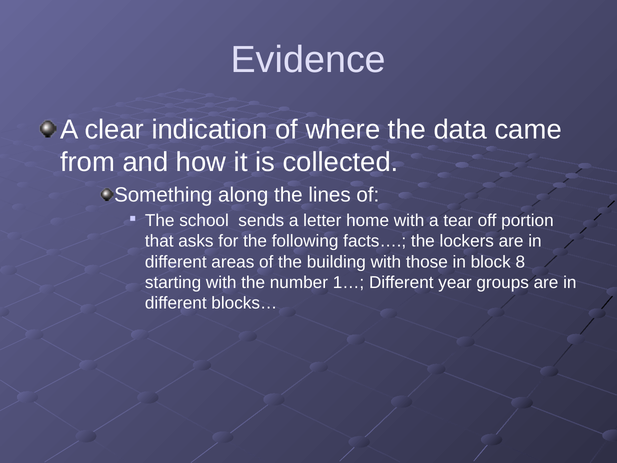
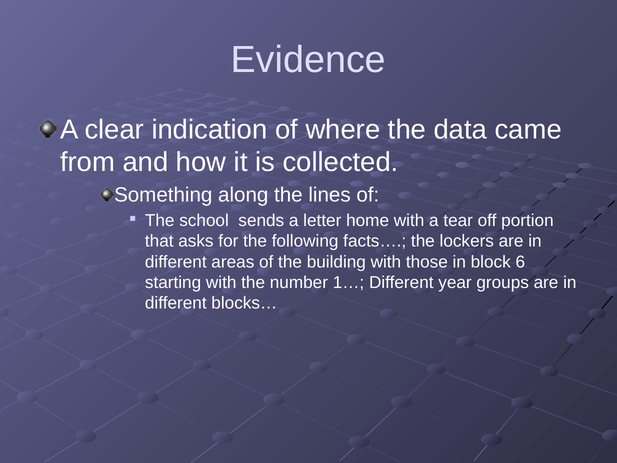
8: 8 -> 6 (520, 262)
